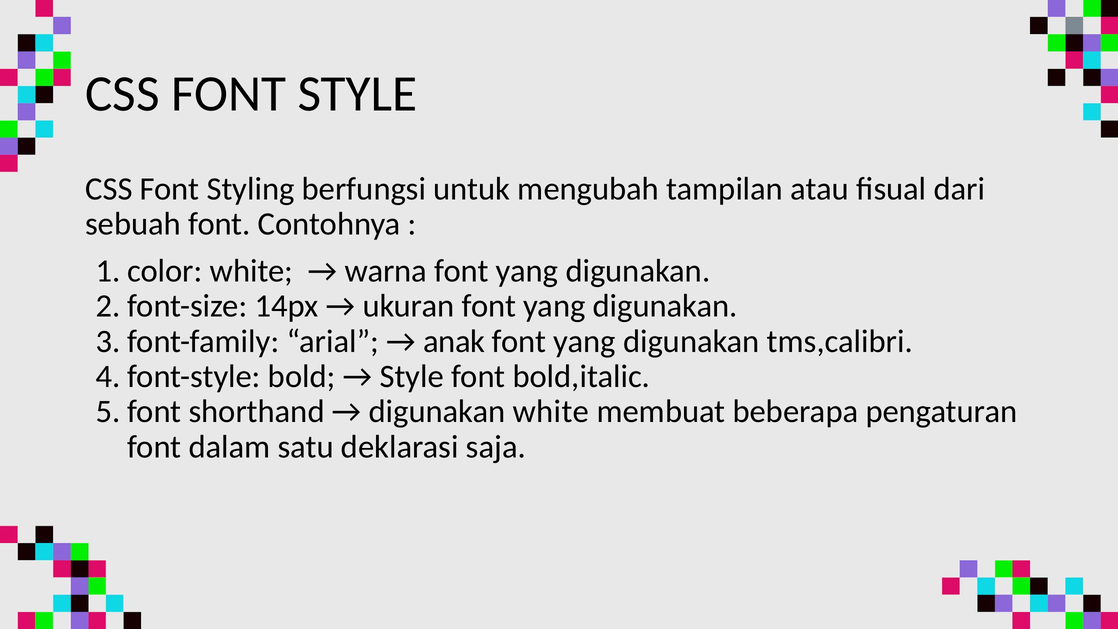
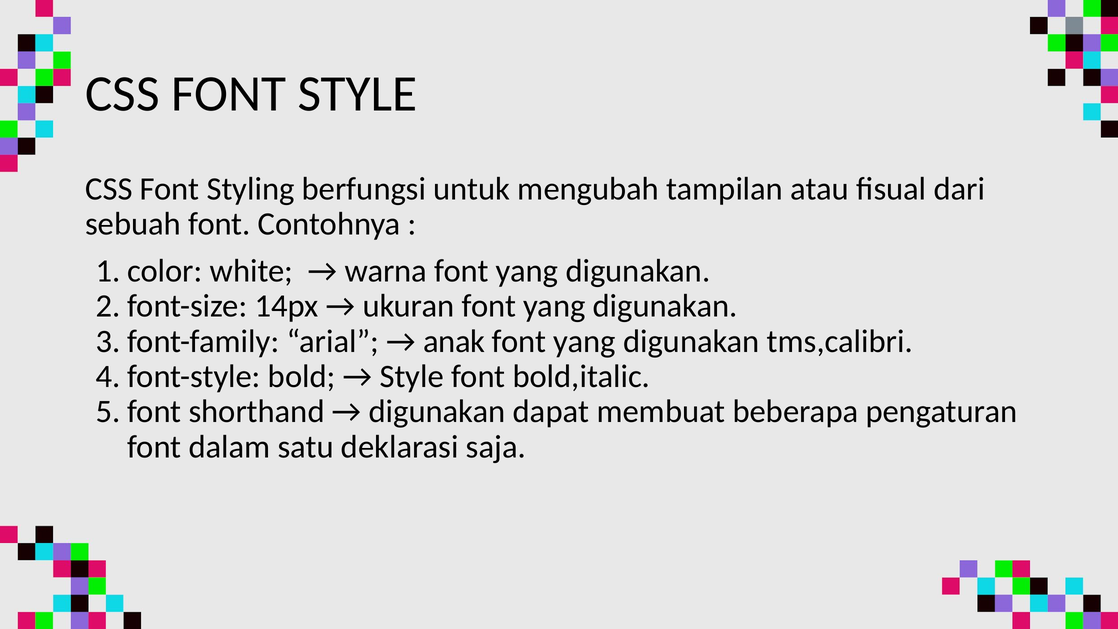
digunakan white: white -> dapat (551, 412)
